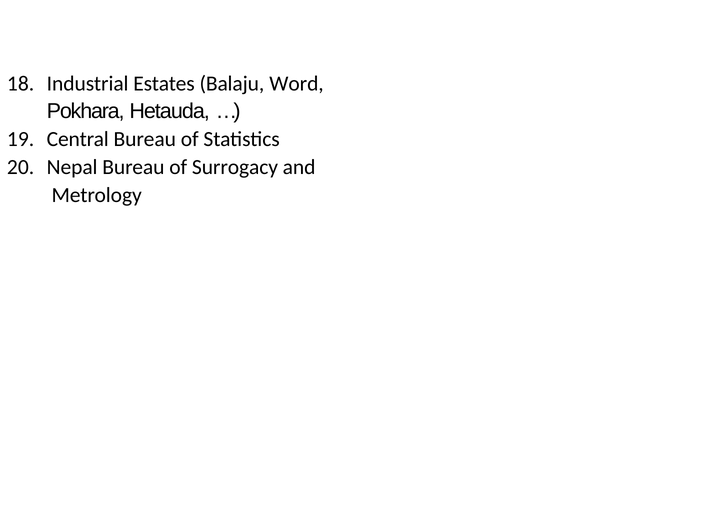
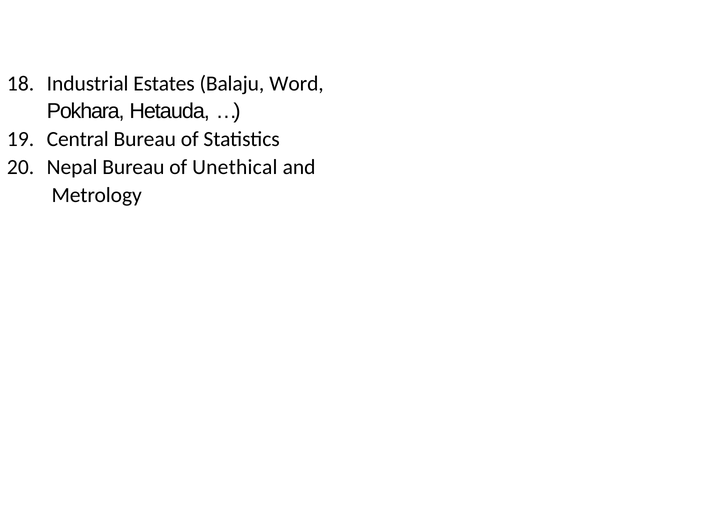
Surrogacy: Surrogacy -> Unethical (235, 167)
